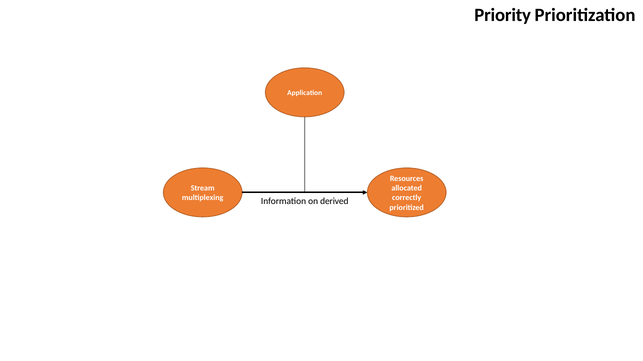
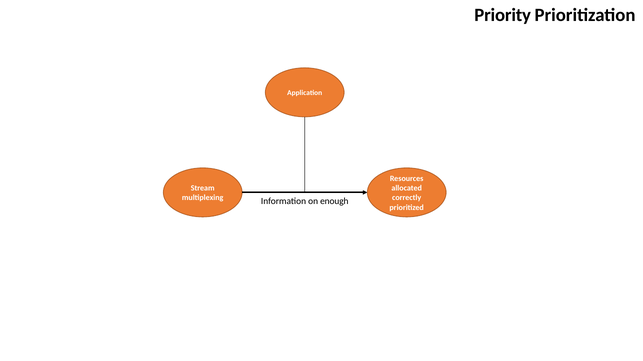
derived: derived -> enough (334, 201)
